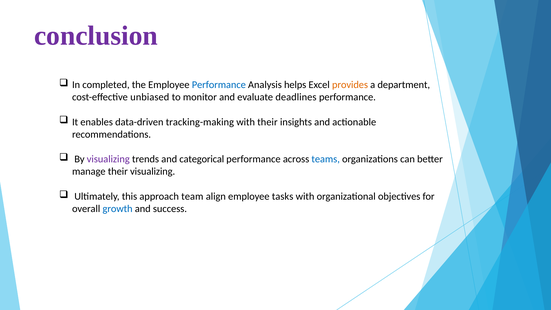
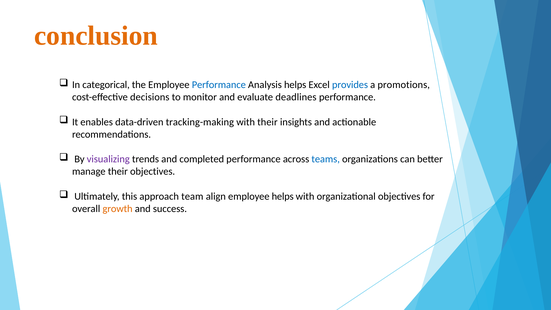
conclusion colour: purple -> orange (96, 36)
completed: completed -> categorical (106, 85)
provides colour: orange -> blue (350, 85)
department: department -> promotions (404, 85)
unbiased: unbiased -> decisions (150, 97)
categorical: categorical -> completed (202, 159)
their visualizing: visualizing -> objectives (153, 171)
employee tasks: tasks -> helps (283, 196)
growth colour: blue -> orange (118, 209)
